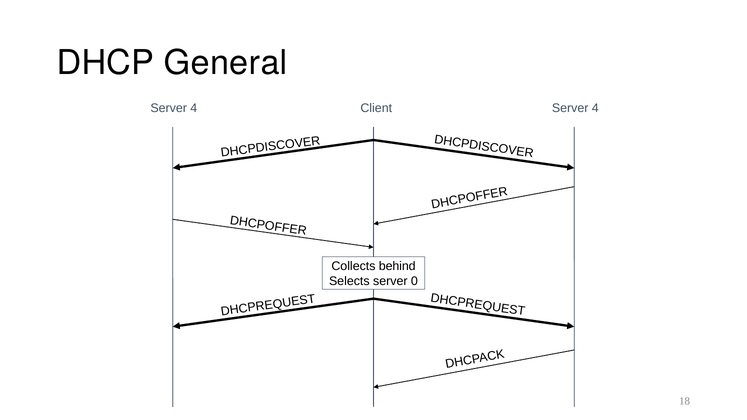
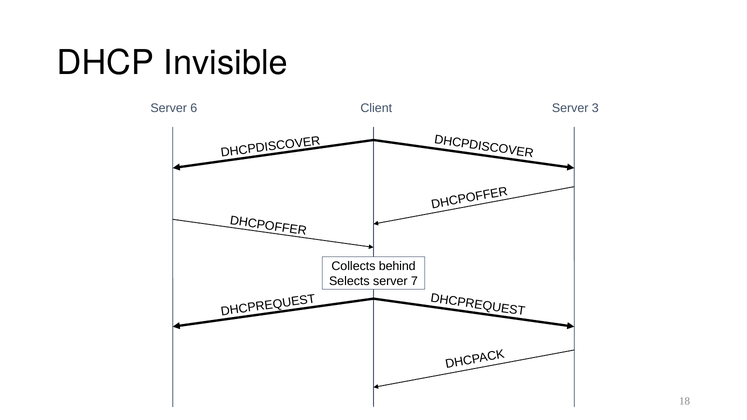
General: General -> Invisible (226, 63)
4: 4 -> 6 (194, 108)
4: 4 -> 3 (595, 108)
0: 0 -> 7 (414, 281)
